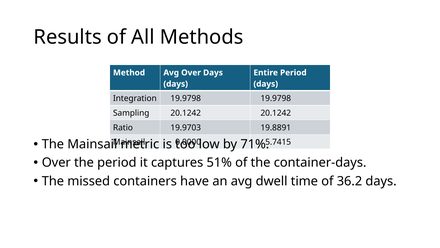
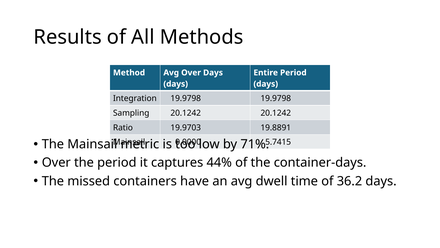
51%: 51% -> 44% (219, 162)
